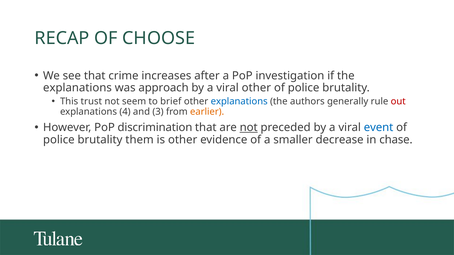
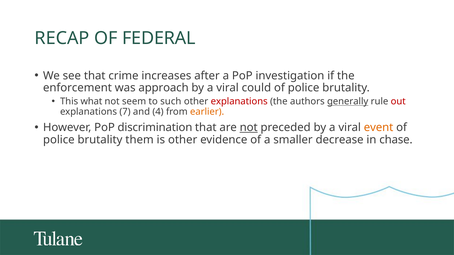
CHOOSE: CHOOSE -> FEDERAL (159, 38)
explanations: explanations -> enforcement (77, 88)
viral other: other -> could (256, 88)
trust: trust -> what (91, 102)
brief: brief -> such (171, 102)
explanations colour: blue -> red (239, 102)
generally underline: none -> present (348, 102)
4: 4 -> 7 (125, 112)
3: 3 -> 4 (158, 112)
event colour: blue -> orange (379, 128)
